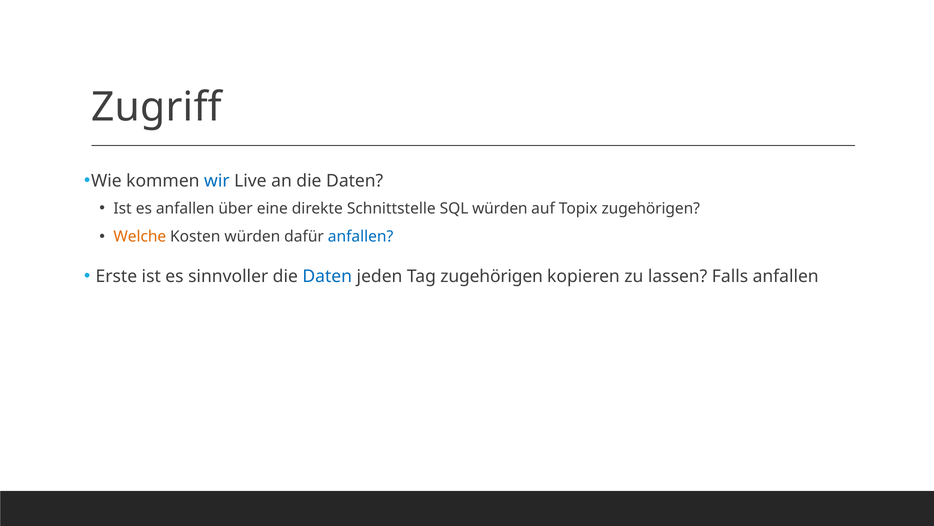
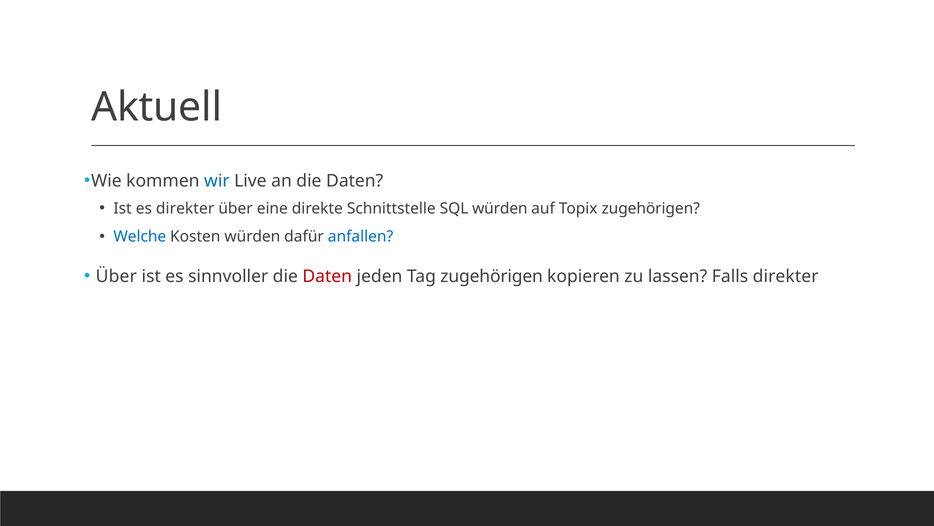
Zugriff: Zugriff -> Aktuell (157, 107)
es anfallen: anfallen -> direkter (185, 208)
Welche colour: orange -> blue (140, 237)
Erste: Erste -> Über (116, 276)
Daten colour: blue -> red (327, 276)
Falls anfallen: anfallen -> direkter (786, 276)
